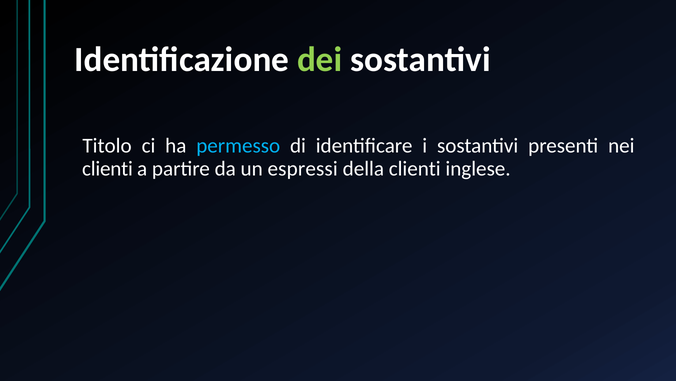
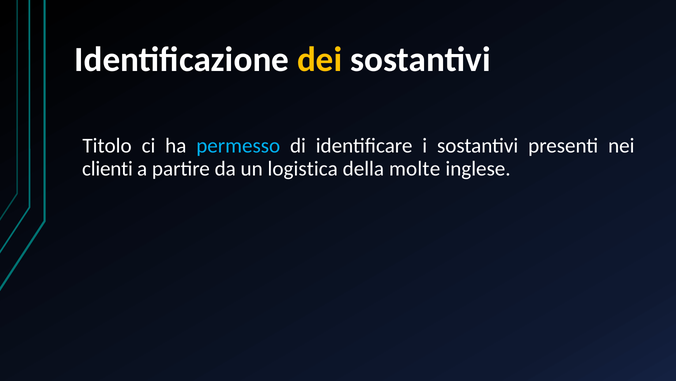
dei colour: light green -> yellow (320, 60)
espressi: espressi -> logistica (303, 168)
della clienti: clienti -> molte (415, 168)
